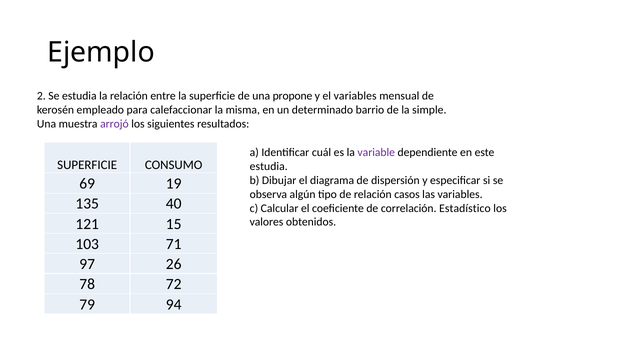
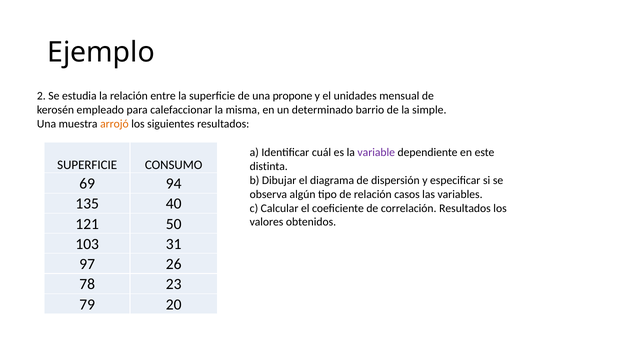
el variables: variables -> unidades (355, 96)
arrojó colour: purple -> orange (114, 124)
estudia: estudia -> distinta (269, 166)
19: 19 -> 94 (174, 184)
correlación Estadístico: Estadístico -> Resultados (465, 208)
15: 15 -> 50 (174, 224)
71: 71 -> 31 (174, 244)
72: 72 -> 23 (174, 284)
94: 94 -> 20 (174, 304)
